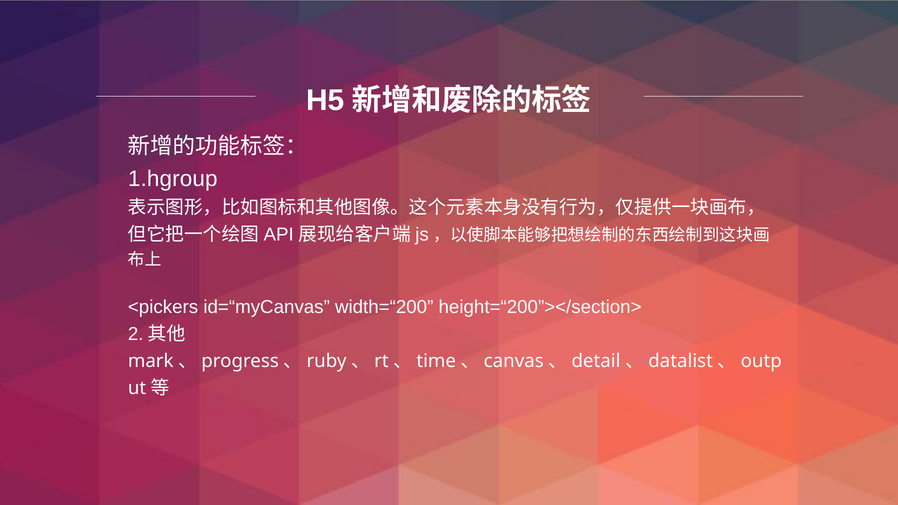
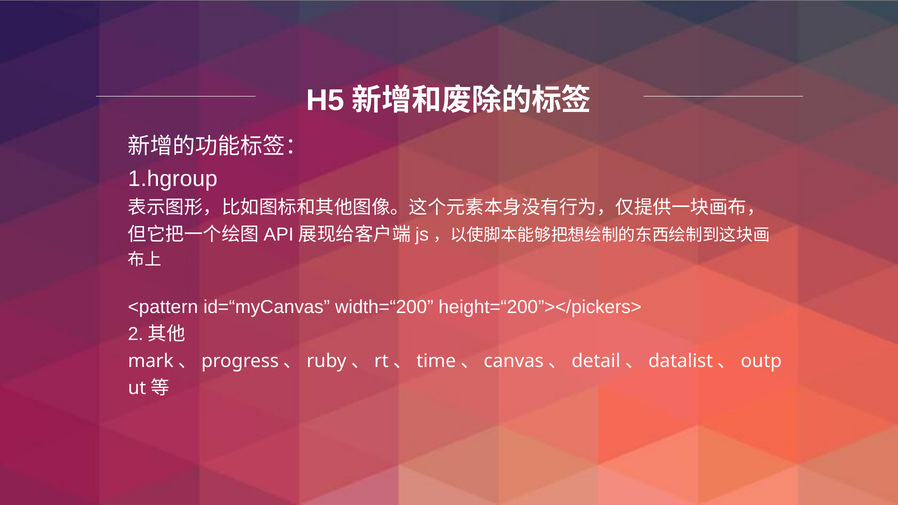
<pickers: <pickers -> <pattern (163, 307)
height=“200”></section>: height=“200”></section> -> height=“200”></pickers> (540, 307)
